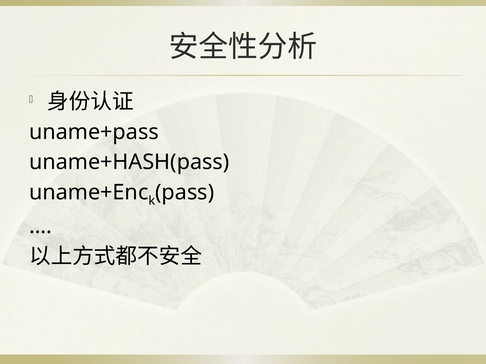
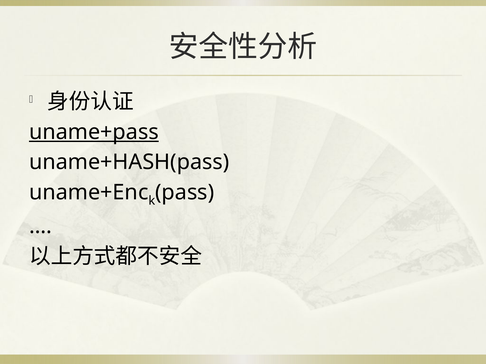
uname+pass underline: none -> present (94, 132)
